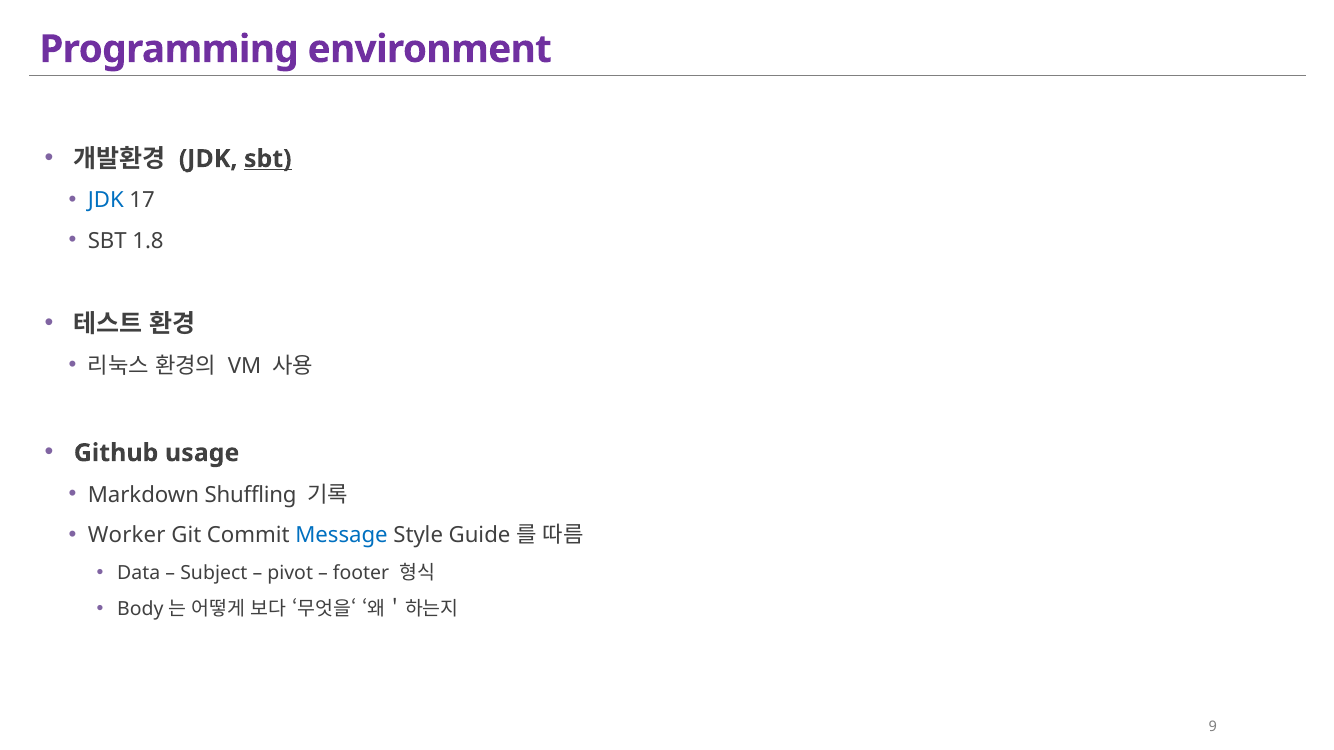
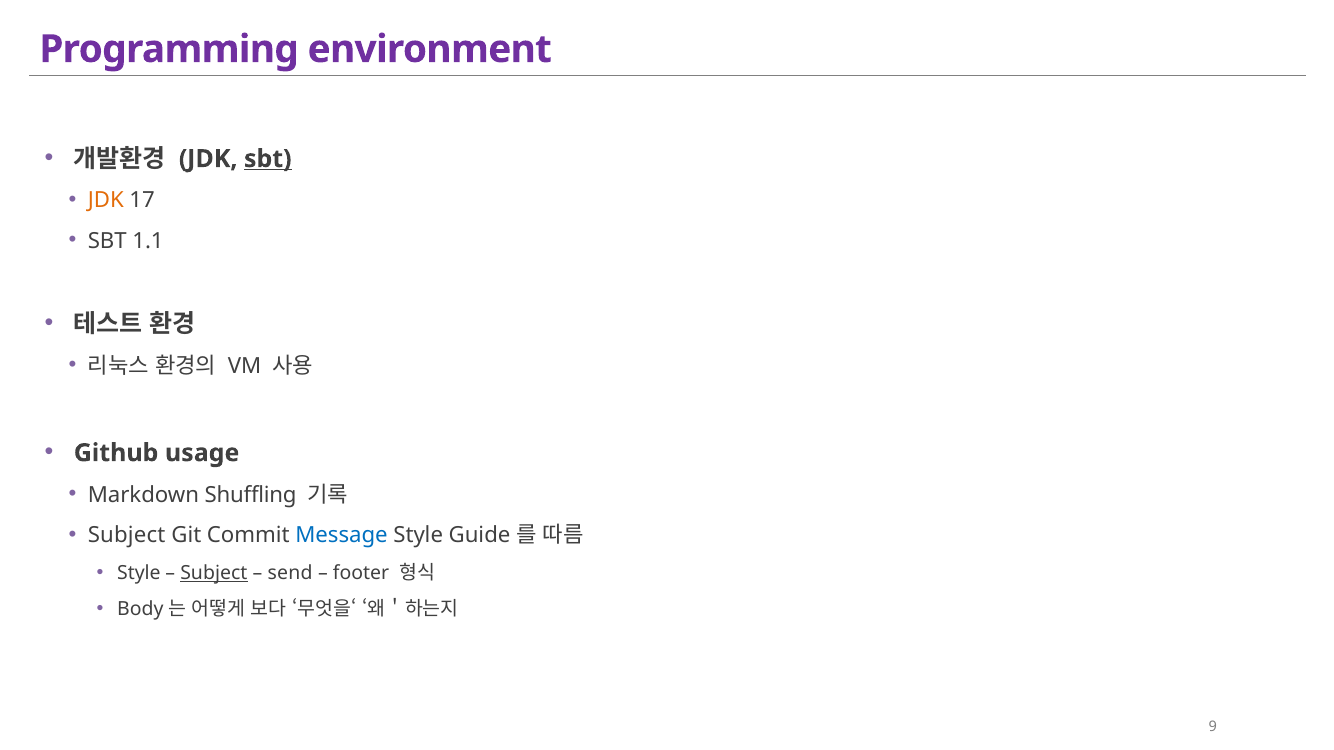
JDK colour: blue -> orange (106, 201)
1.8: 1.8 -> 1.1 (148, 241)
Worker: Worker -> Subject (127, 535)
Data: Data -> Style (139, 573)
Subject underline: none -> present (214, 573)
pivot: pivot -> send (290, 573)
